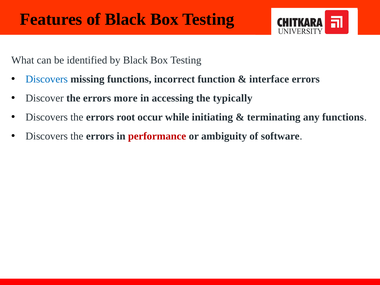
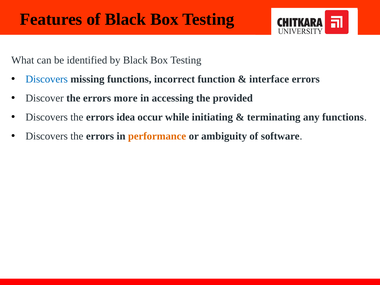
typically: typically -> provided (233, 98)
root: root -> idea (126, 117)
performance colour: red -> orange (157, 136)
